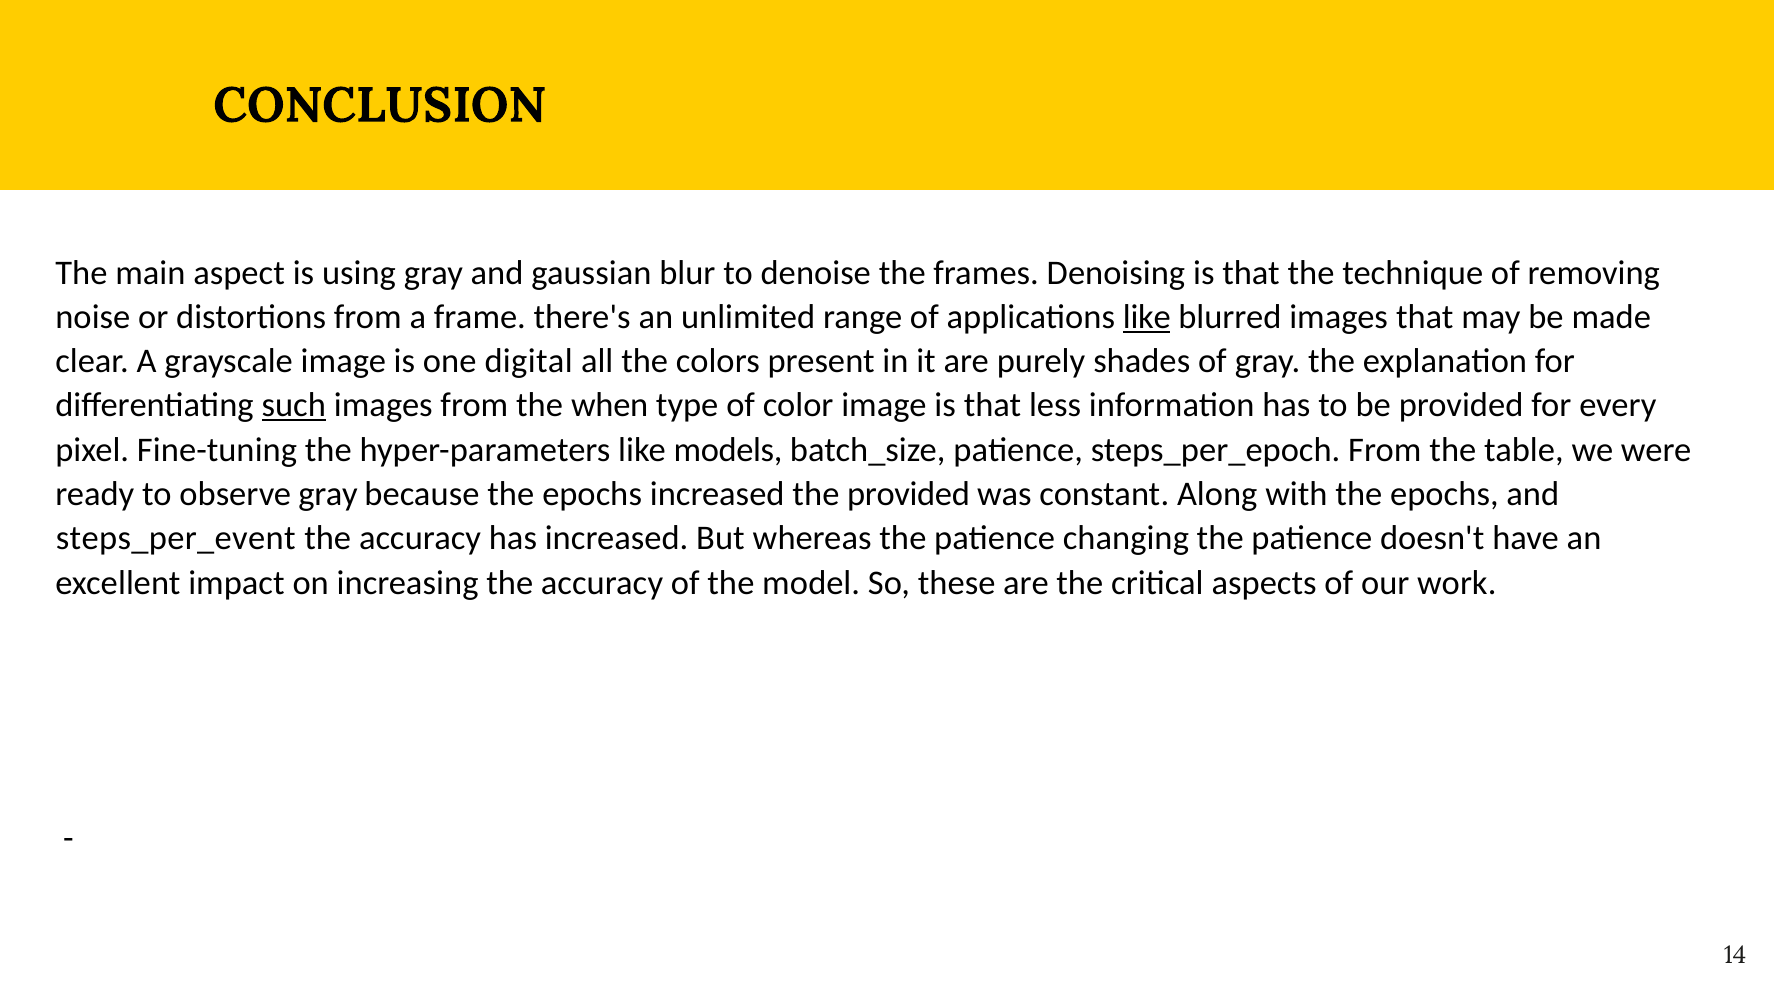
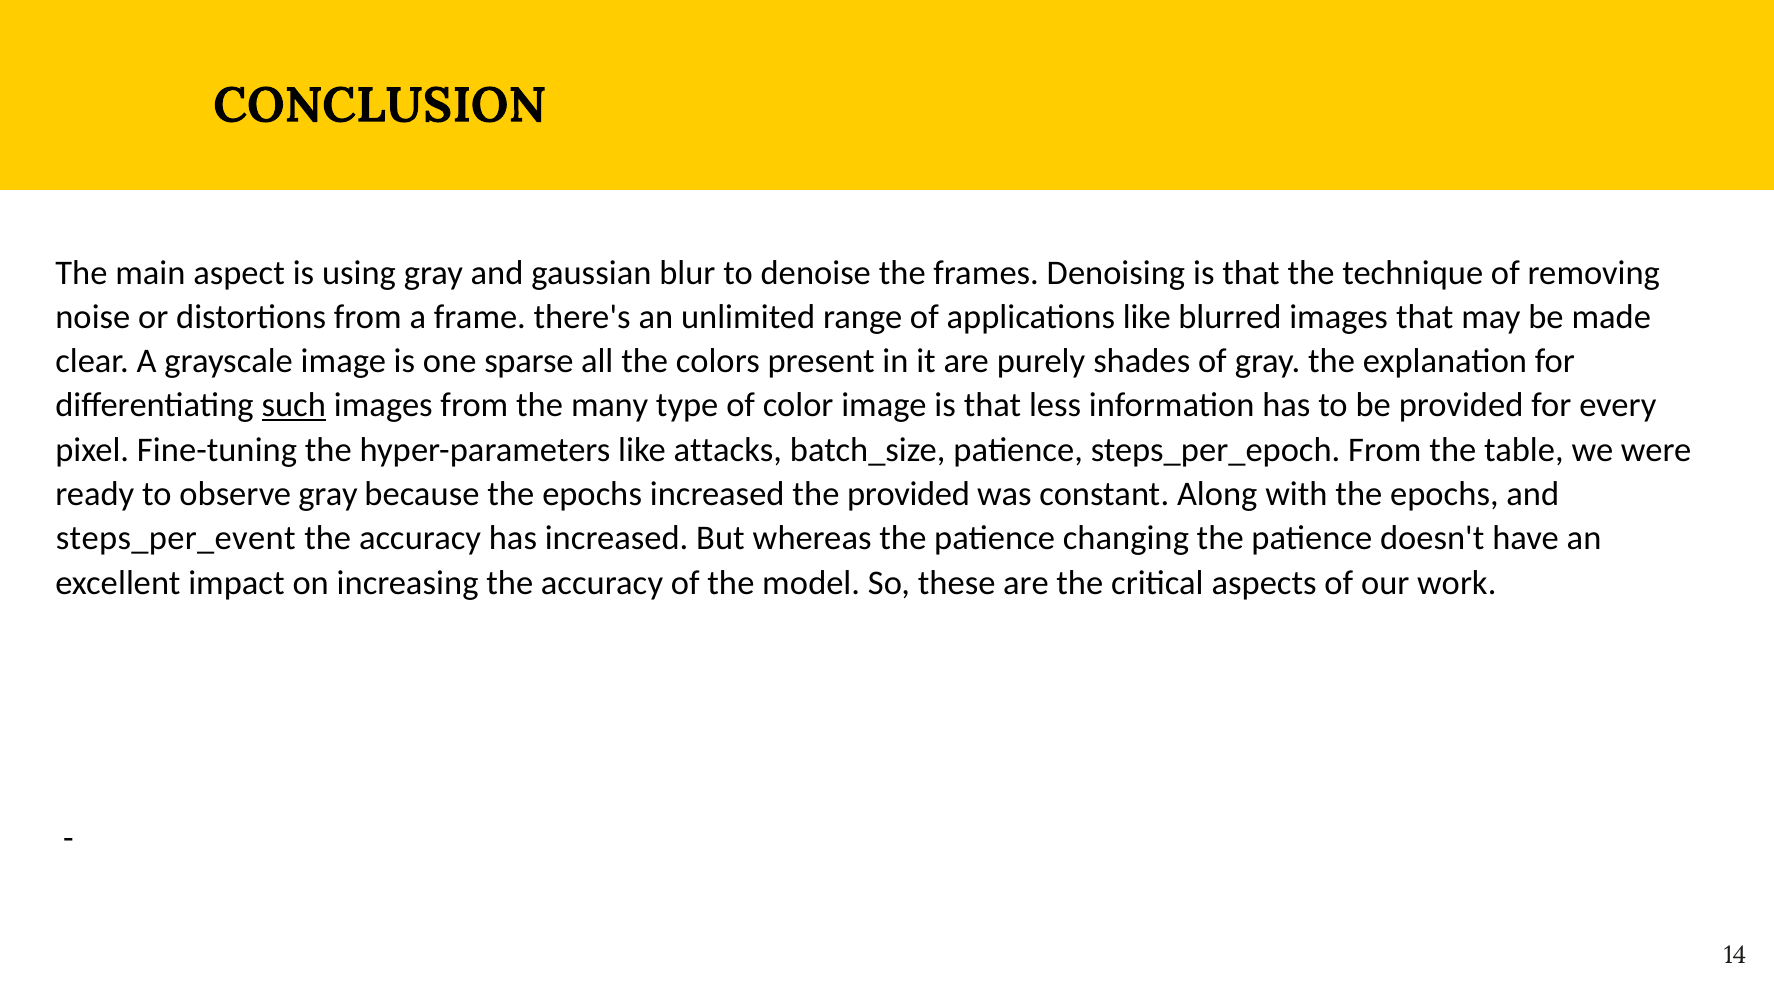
like underline: present -> none (1147, 317)
digital: digital -> sparse (529, 361)
when: when -> many (610, 406)
models: models -> attacks (728, 450)
